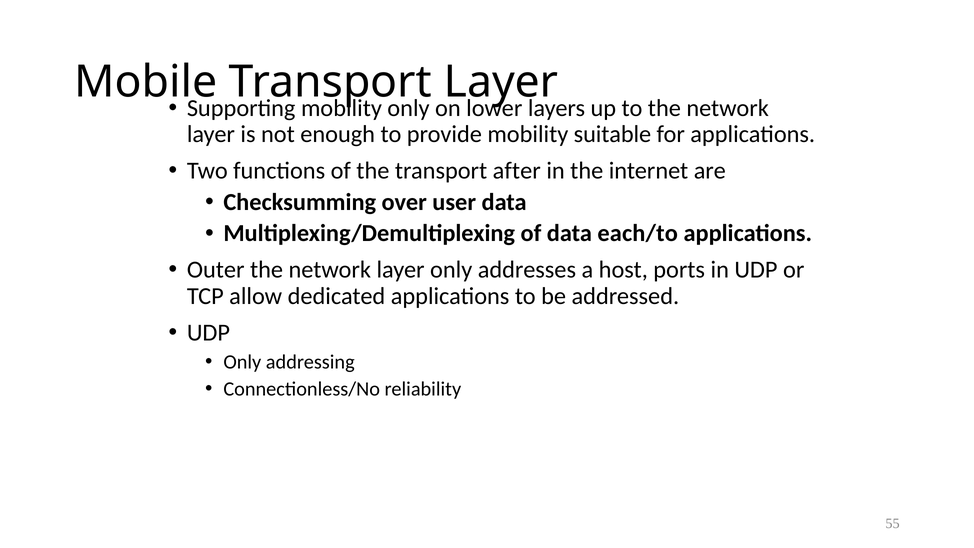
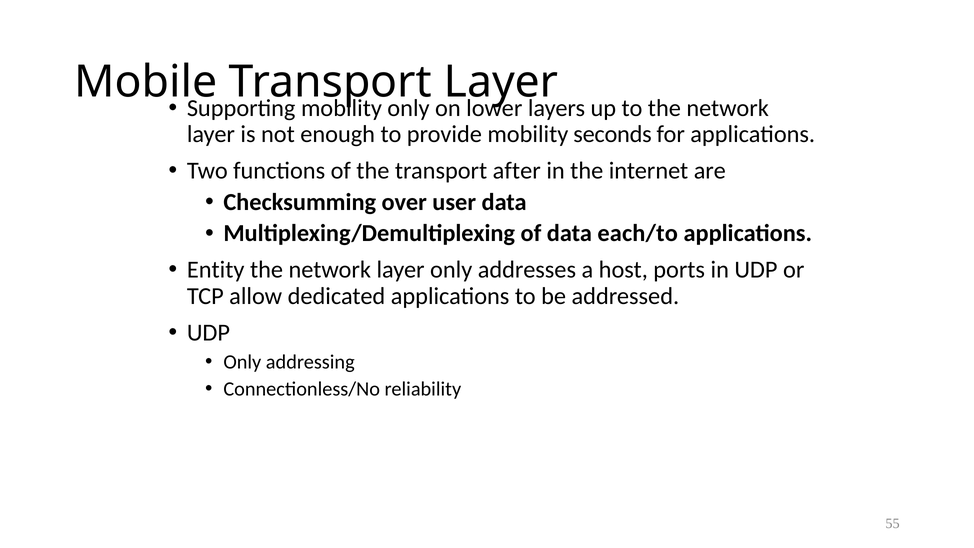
suitable: suitable -> seconds (613, 134)
Outer: Outer -> Entity (216, 270)
